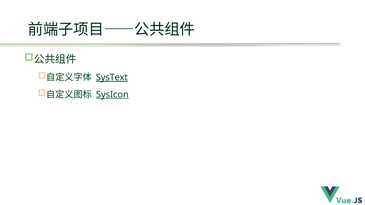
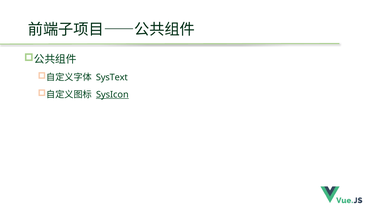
SysText underline: present -> none (112, 78)
